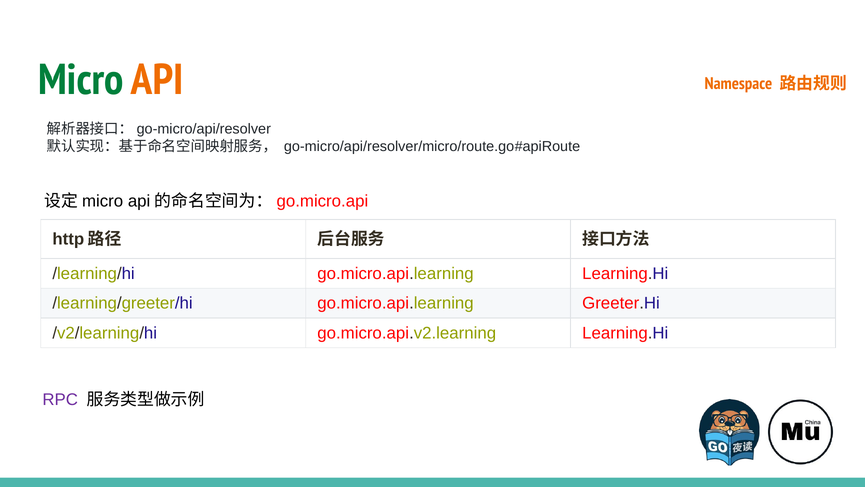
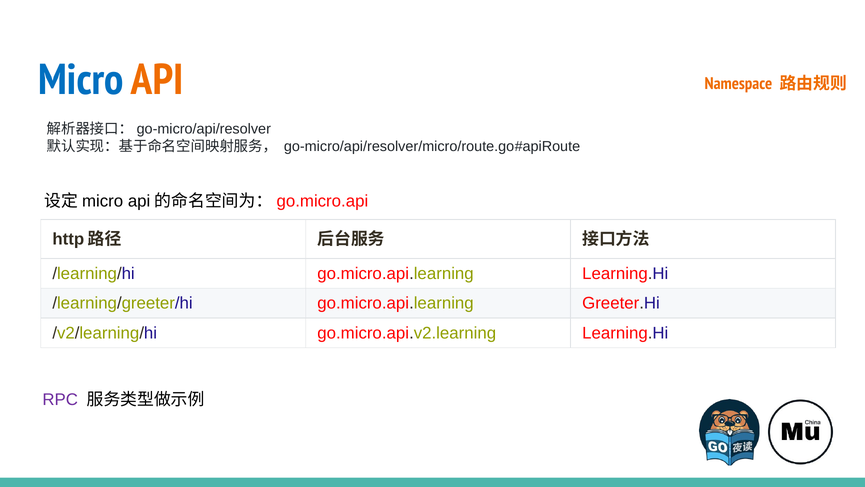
Micro colour: green -> blue (81, 80)
